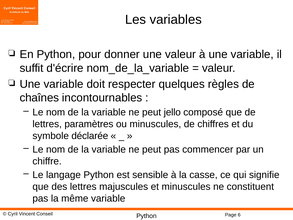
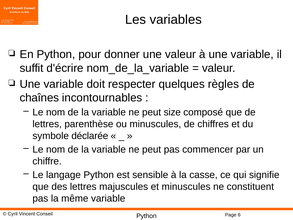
jello: jello -> size (172, 112)
paramètres: paramètres -> parenthèse (89, 124)
